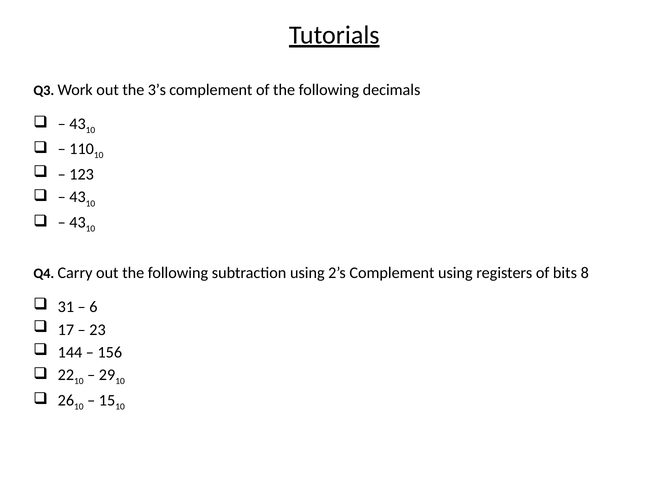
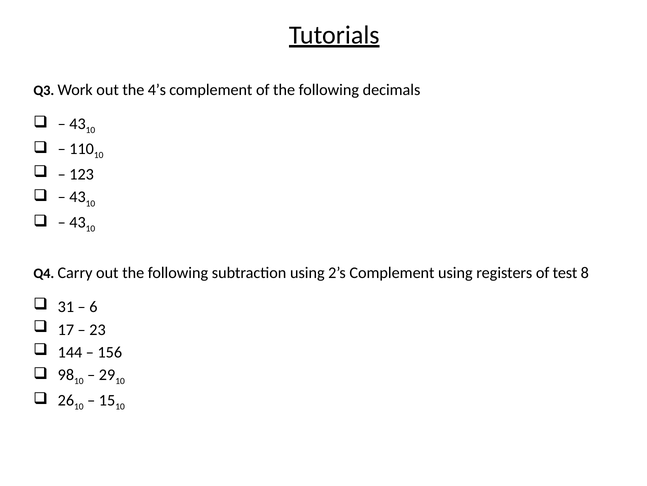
3’s: 3’s -> 4’s (157, 90)
bits: bits -> test (565, 273)
22: 22 -> 98 (66, 374)
